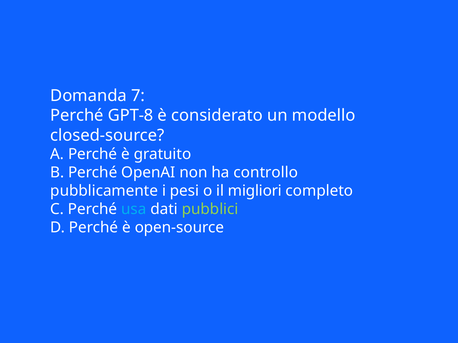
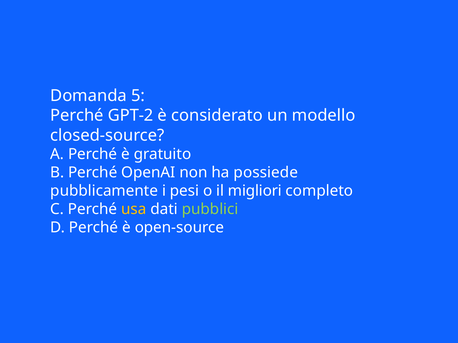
7: 7 -> 5 (138, 96)
GPT-8: GPT-8 -> GPT-2 (131, 116)
controllo: controllo -> possiede (266, 173)
usa colour: light blue -> yellow (134, 209)
